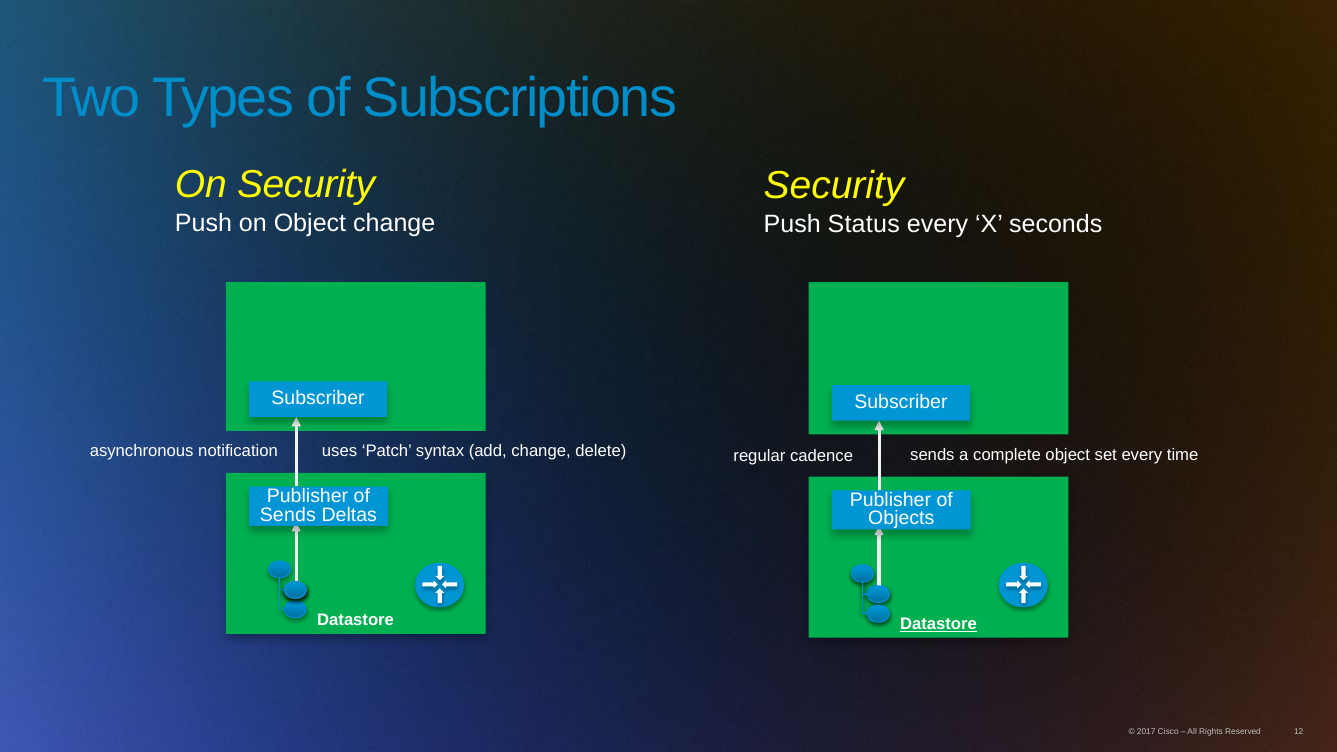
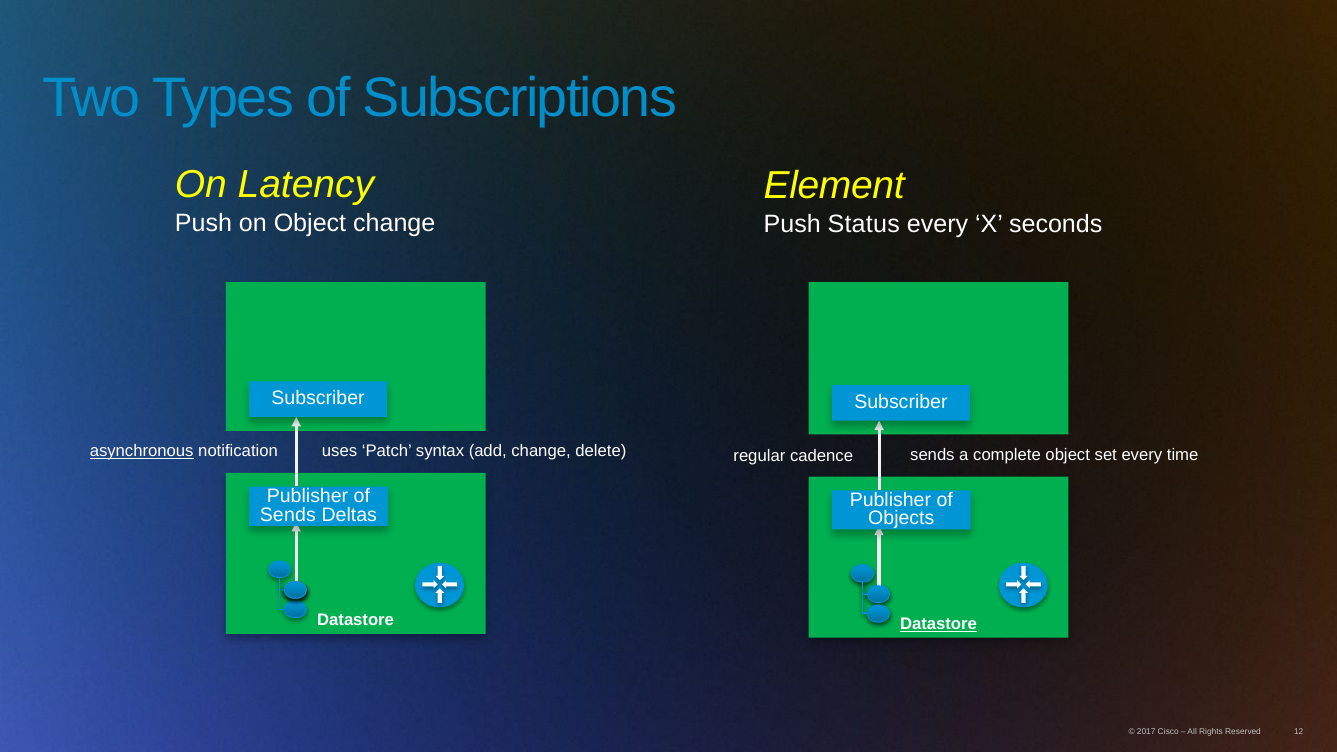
On Security: Security -> Latency (306, 185)
Security: Security -> Element (834, 186)
asynchronous underline: none -> present (142, 452)
